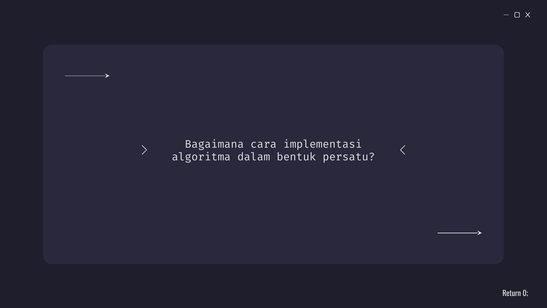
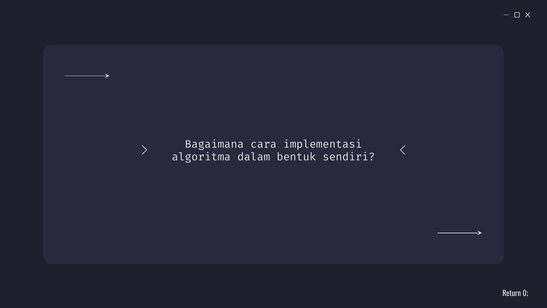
persatu: persatu -> sendiri (349, 157)
